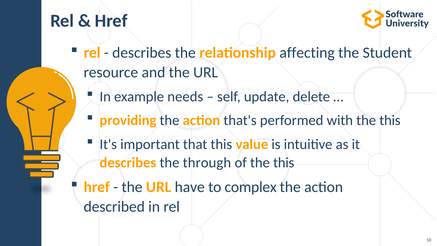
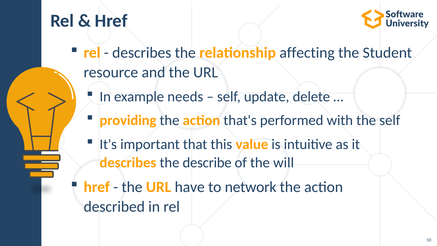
with the this: this -> self (390, 120)
through: through -> describe (207, 163)
of the this: this -> will (284, 163)
complex: complex -> network (251, 187)
